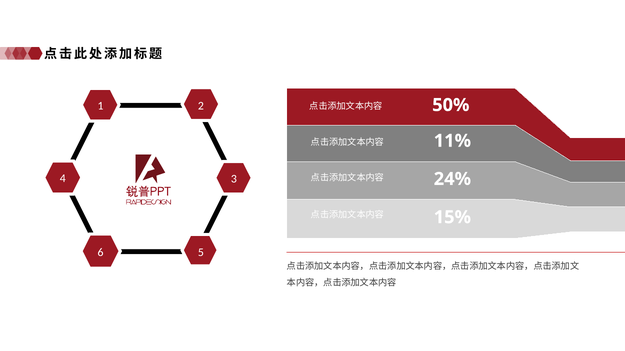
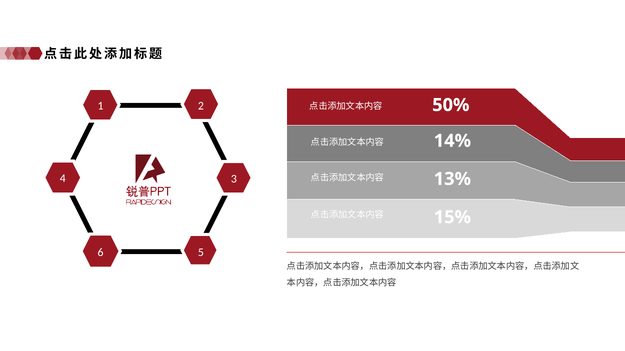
11%: 11% -> 14% (452, 141)
24%: 24% -> 13% (452, 179)
